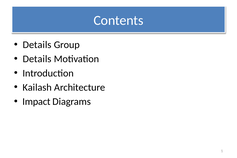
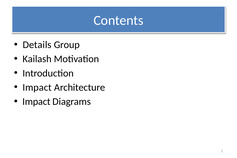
Details: Details -> Kailash (37, 59)
Kailash: Kailash -> Impact (37, 87)
